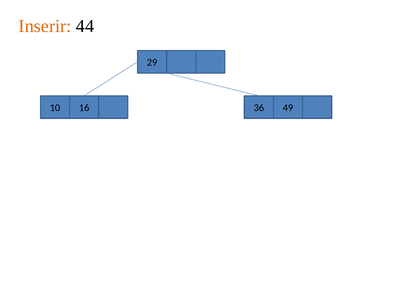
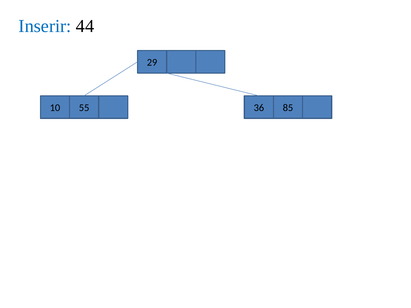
Inserir colour: orange -> blue (45, 26)
16: 16 -> 55 (84, 108)
49: 49 -> 85 (288, 108)
